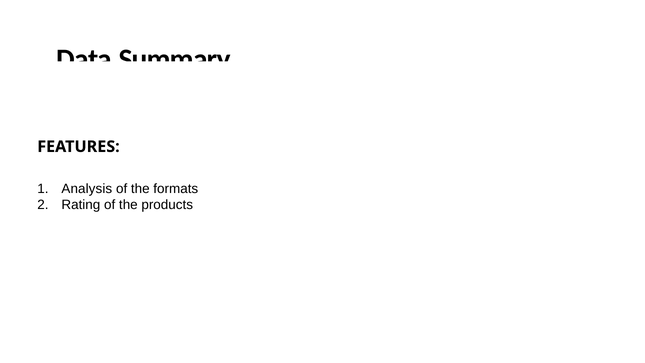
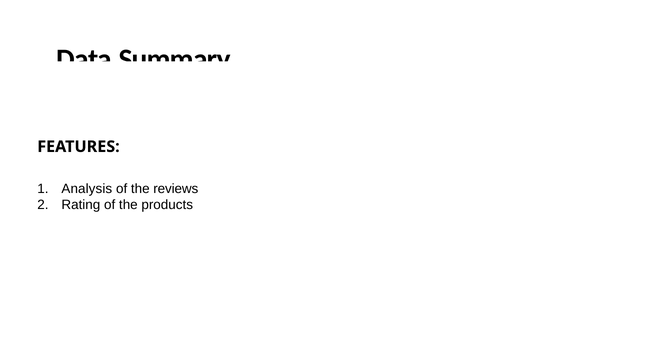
formats: formats -> reviews (176, 188)
